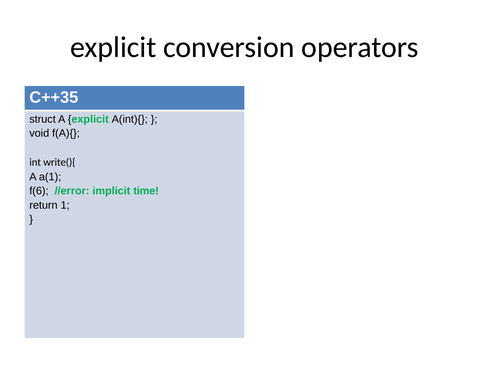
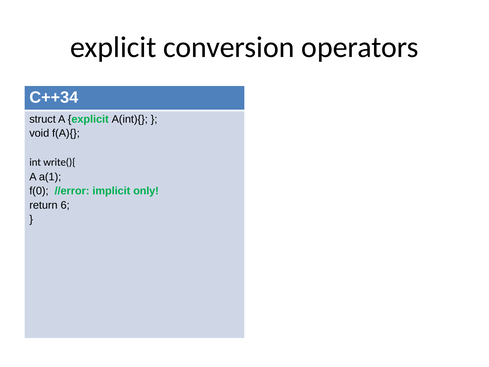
C++35: C++35 -> C++34 (54, 97)
f(6: f(6 -> f(0 (39, 191)
time: time -> only (146, 191)
1: 1 -> 6 (65, 205)
